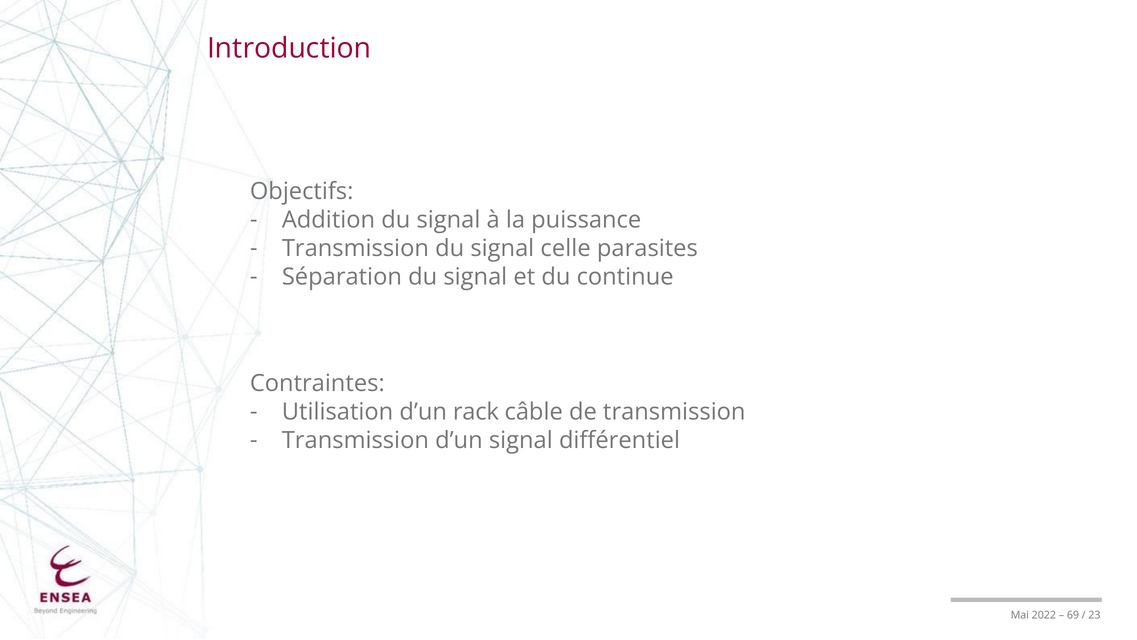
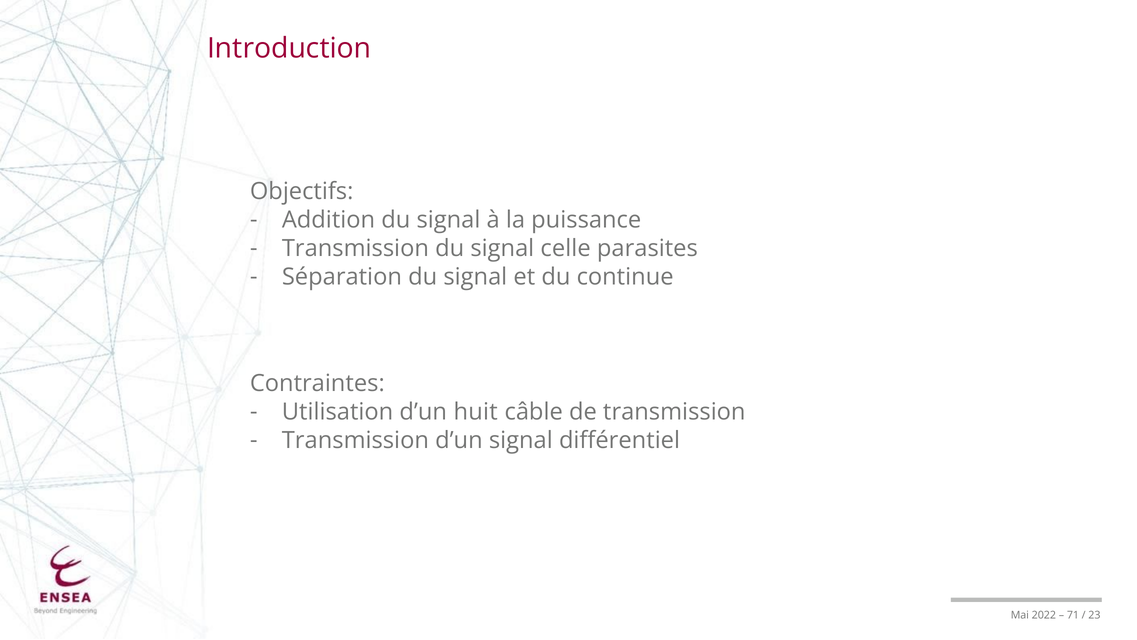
rack: rack -> huit (476, 411)
69: 69 -> 71 (1073, 615)
